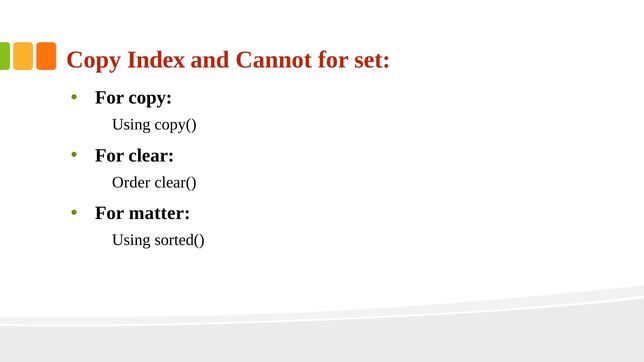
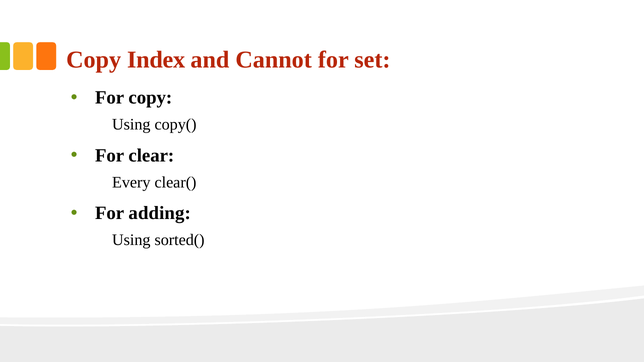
Order: Order -> Every (131, 182)
matter: matter -> adding (160, 213)
